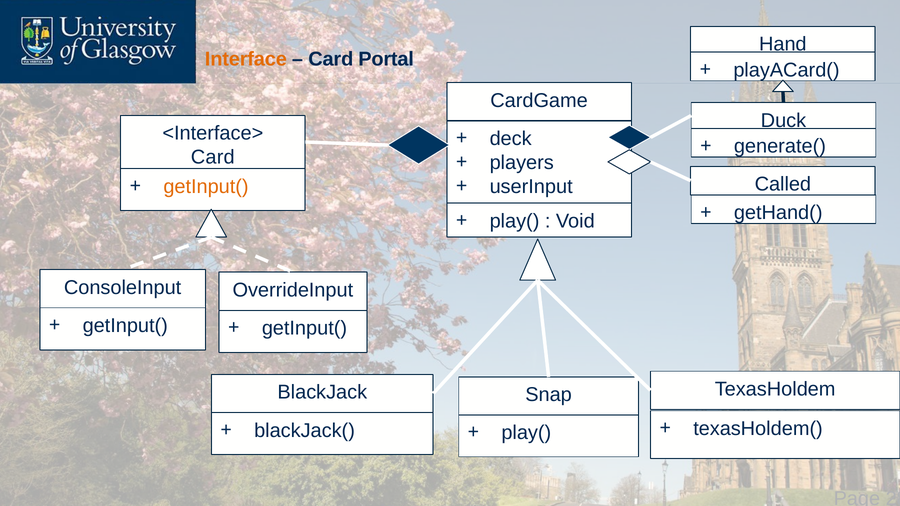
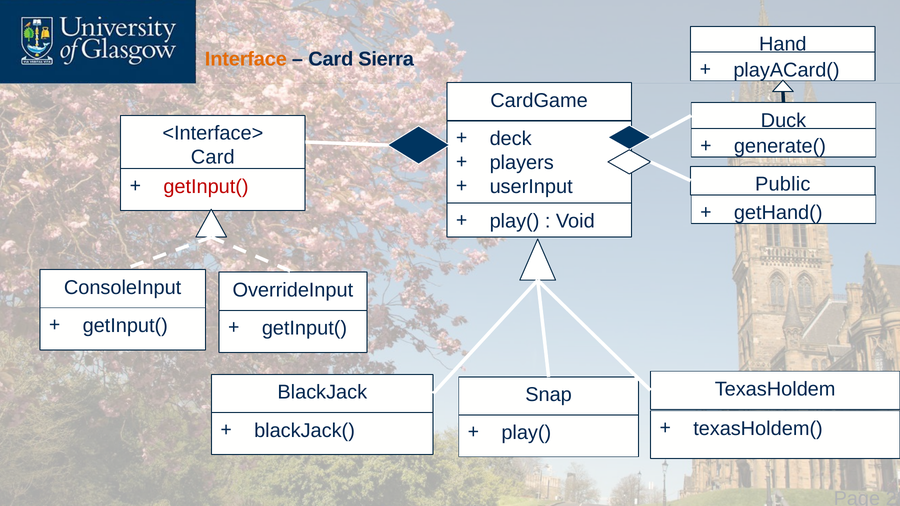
Portal: Portal -> Sierra (386, 59)
Called: Called -> Public (783, 184)
getInput( colour: orange -> red (206, 187)
